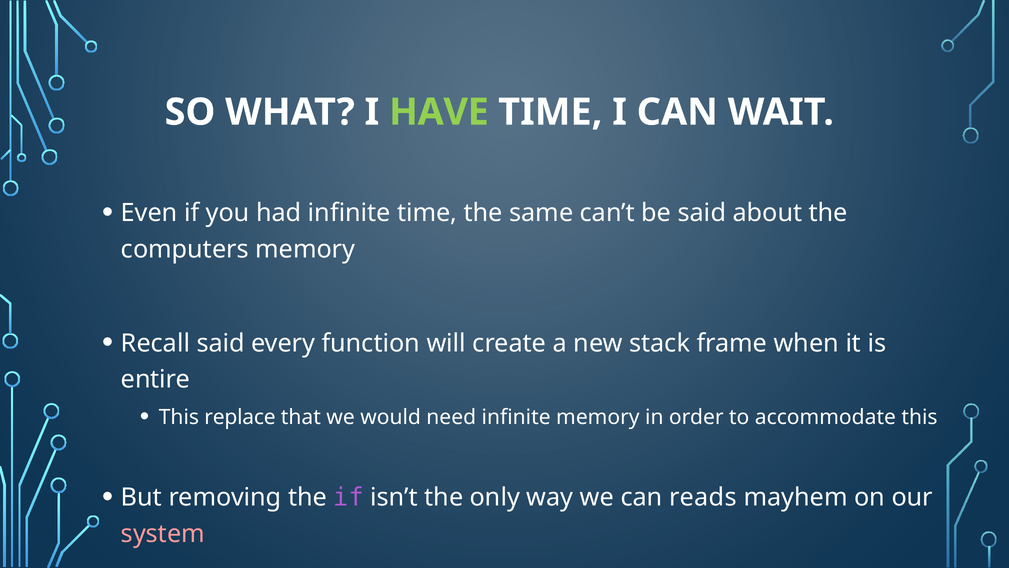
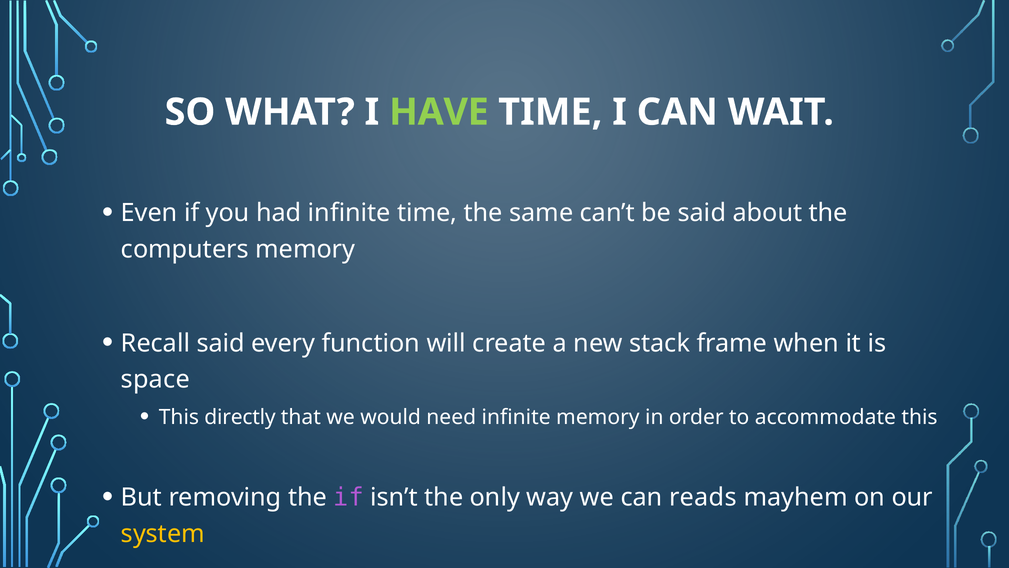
entire: entire -> space (155, 379)
replace: replace -> directly (240, 417)
system colour: pink -> yellow (163, 533)
